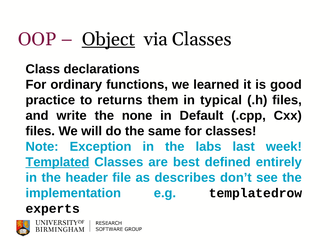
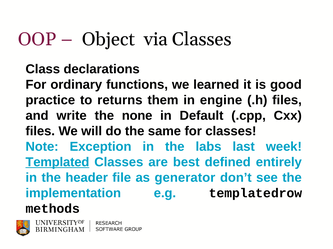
Object underline: present -> none (108, 39)
typical: typical -> engine (221, 100)
describes: describes -> generator (185, 178)
experts: experts -> methods (53, 209)
